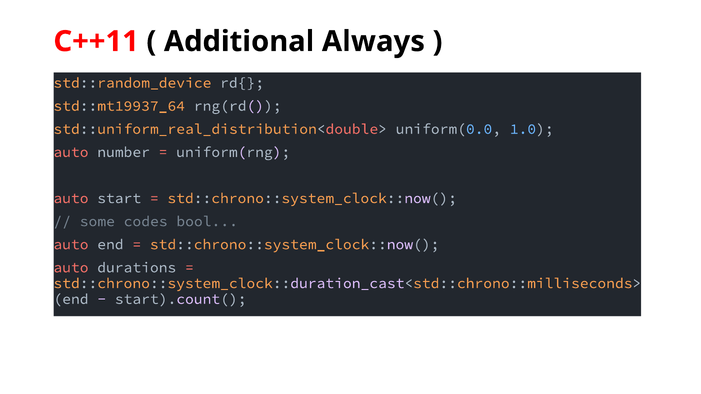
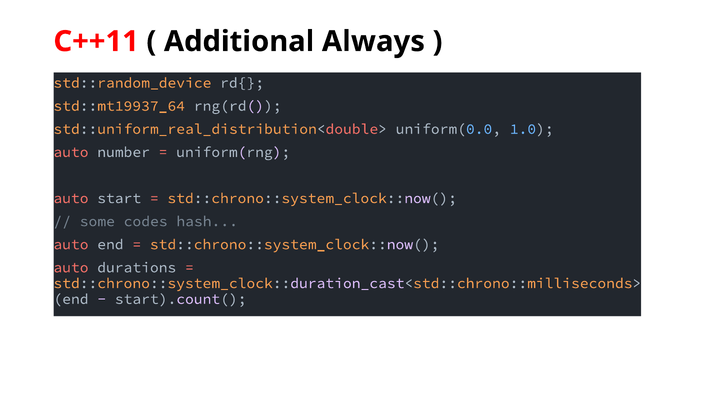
bool: bool -> hash (207, 221)
